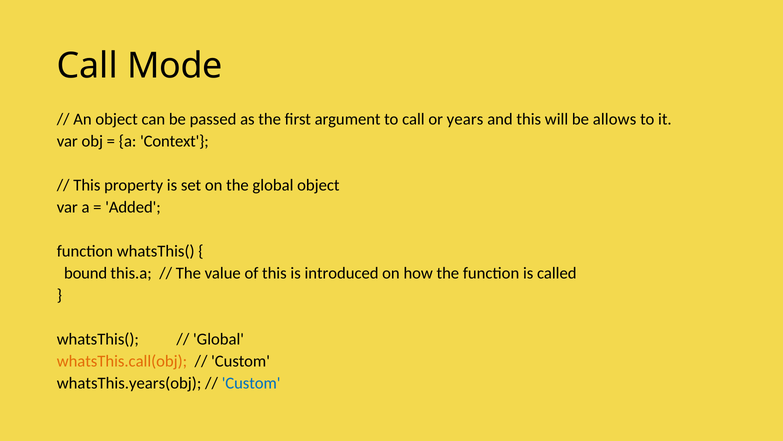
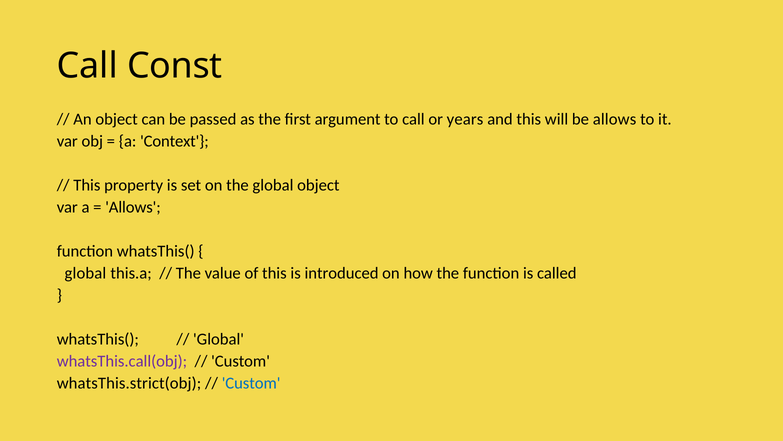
Mode: Mode -> Const (175, 66)
Added: Added -> Allows (133, 207)
bound: bound -> global (85, 273)
whatsThis.call(obj colour: orange -> purple (122, 361)
whatsThis.years(obj: whatsThis.years(obj -> whatsThis.strict(obj (129, 383)
